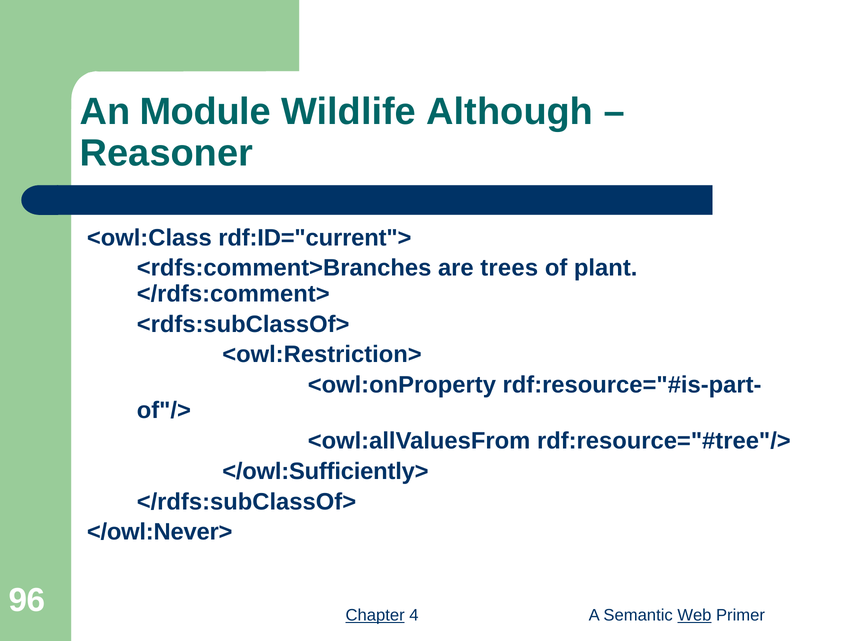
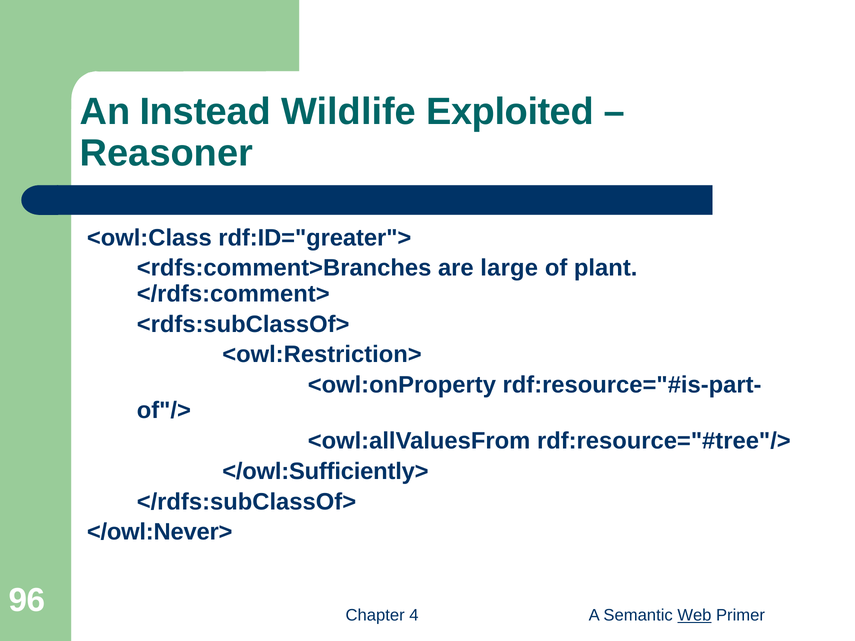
Module: Module -> Instead (205, 112)
Although: Although -> Exploited (510, 112)
rdf:ID="current">: rdf:ID="current"> -> rdf:ID="greater"> (315, 238)
trees: trees -> large (509, 268)
Chapter underline: present -> none (375, 616)
